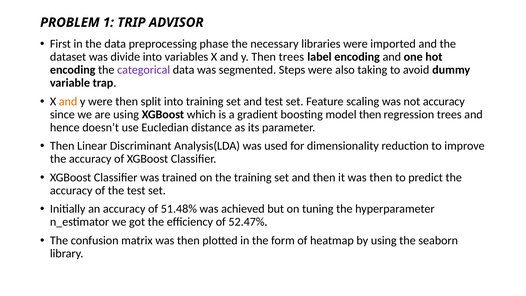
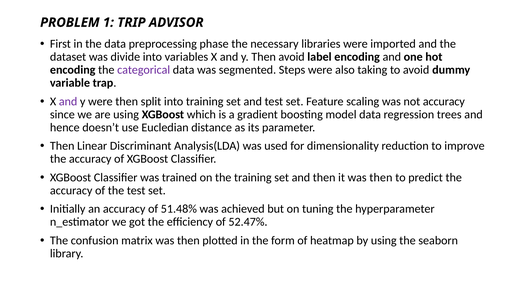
Then trees: trees -> avoid (292, 57)
and colour: orange -> purple (68, 101)
model then: then -> data (370, 114)
